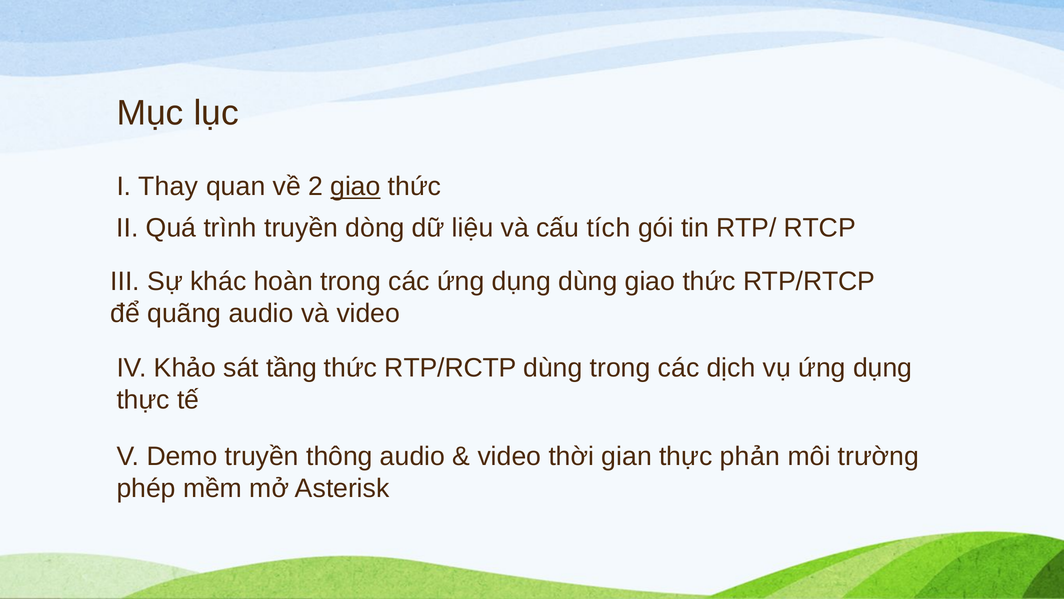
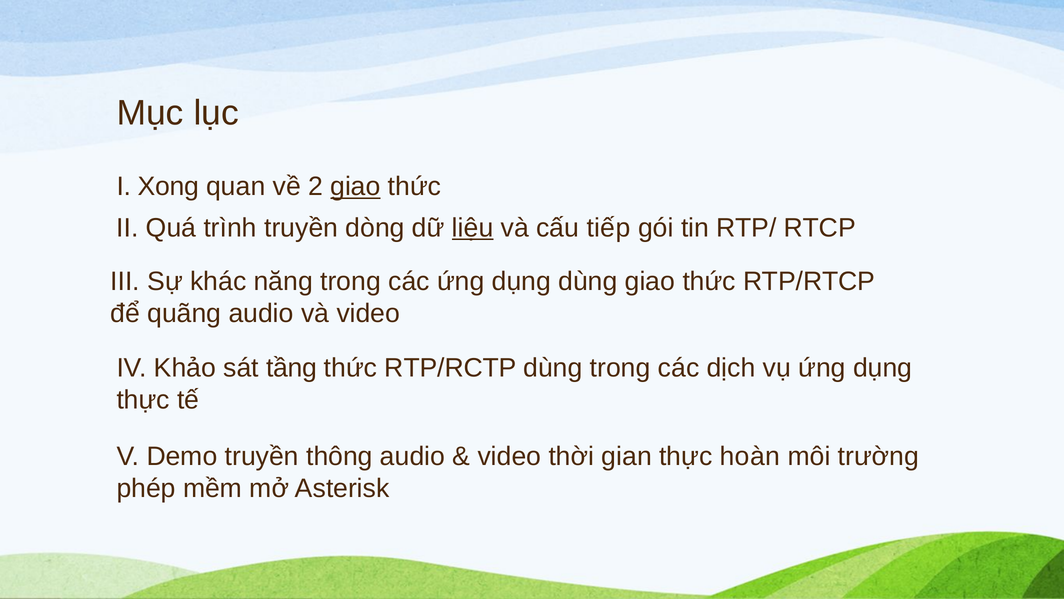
Thay: Thay -> Xong (169, 186)
liệu underline: none -> present (473, 228)
tích: tích -> tiếp (608, 228)
hoàn: hoàn -> năng (283, 281)
phản: phản -> hoàn (750, 456)
